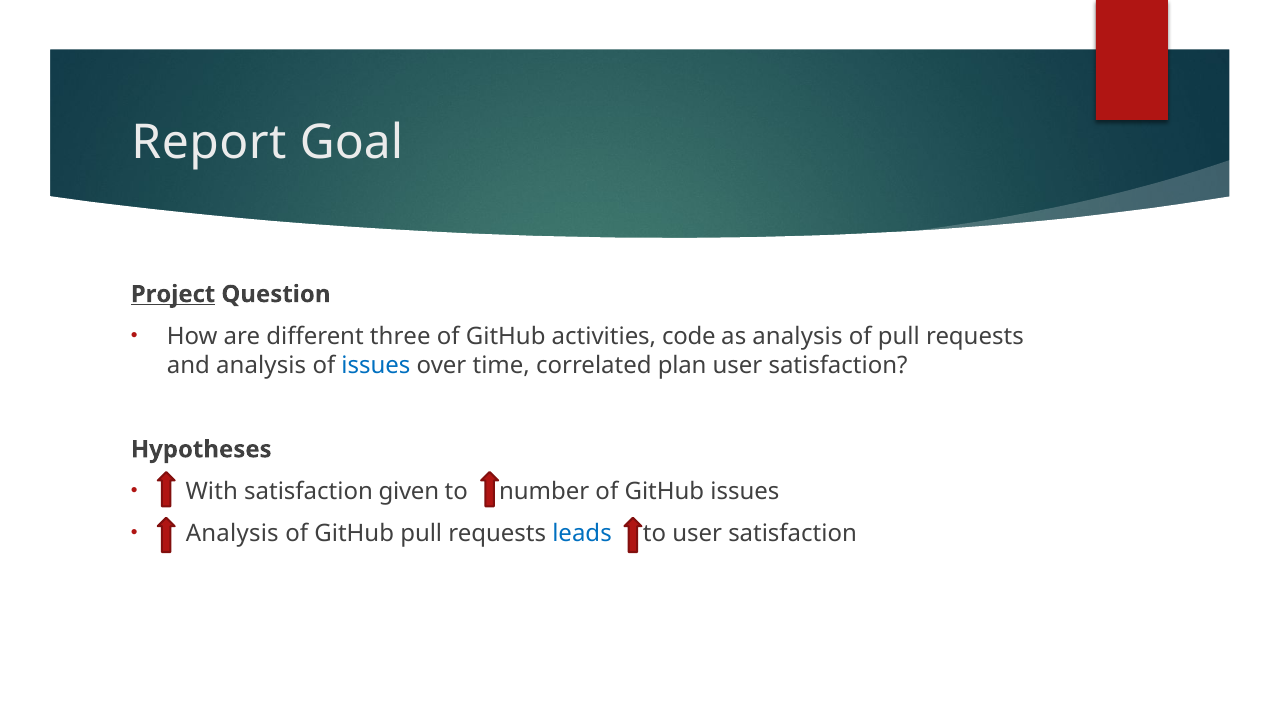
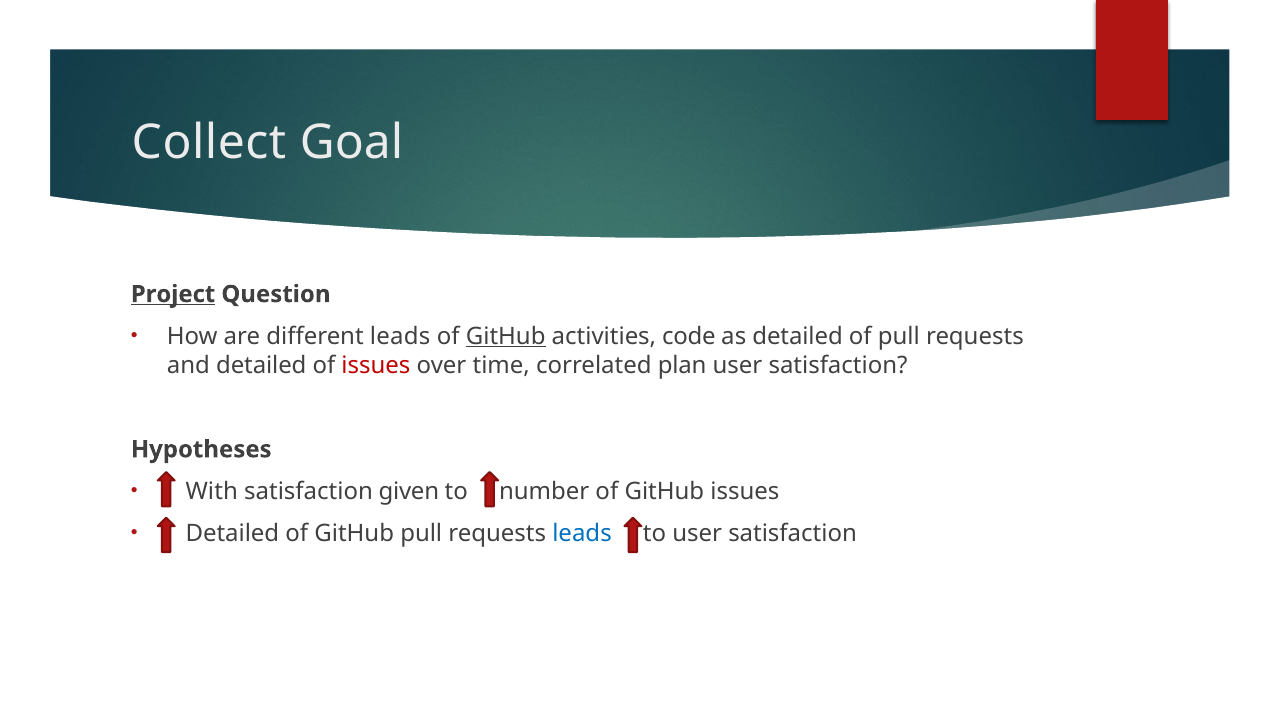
Report: Report -> Collect (209, 143)
different three: three -> leads (400, 336)
GitHub underline: none -> present (506, 336)
as analysis: analysis -> detailed (798, 336)
and analysis: analysis -> detailed (261, 365)
issues colour: blue -> red (376, 365)
Analysis: Analysis -> Detailed (232, 534)
